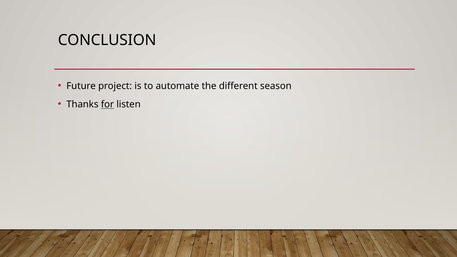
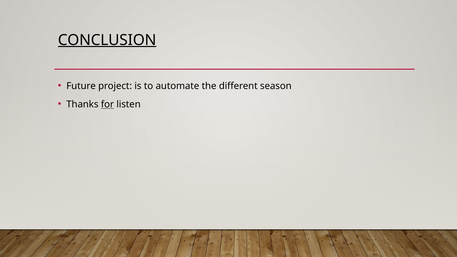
CONCLUSION underline: none -> present (107, 40)
